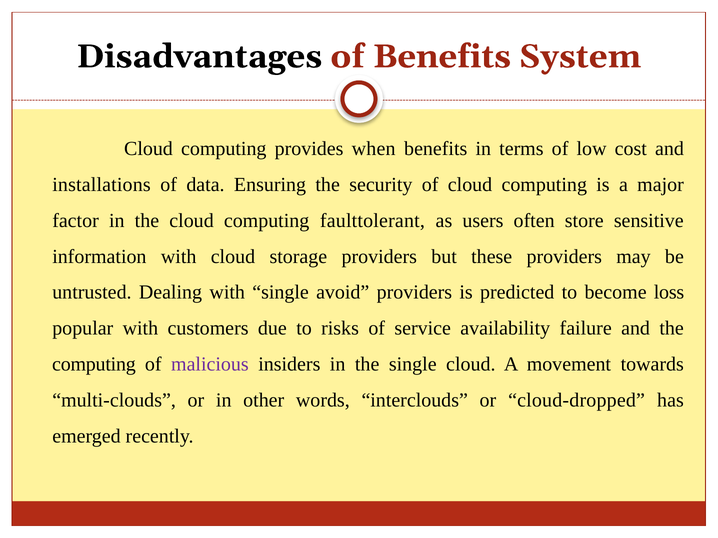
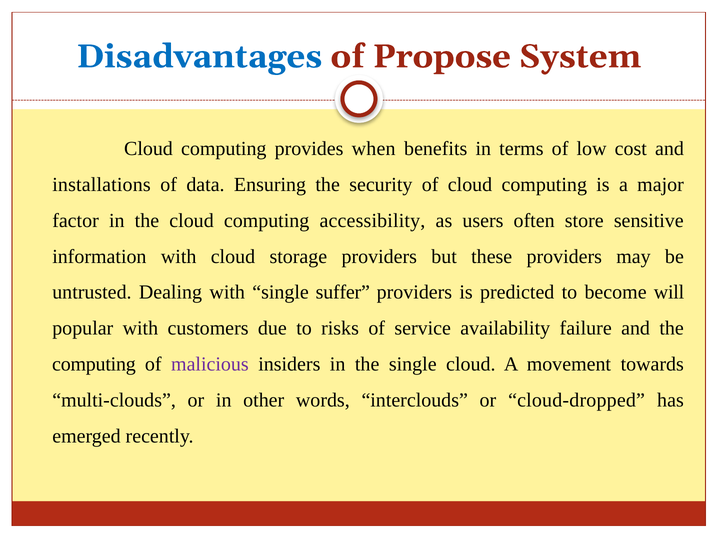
Disadvantages colour: black -> blue (199, 57)
of Benefits: Benefits -> Propose (442, 57)
faulttolerant: faulttolerant -> accessibility (372, 221)
avoid: avoid -> suffer (343, 293)
loss: loss -> will (669, 293)
